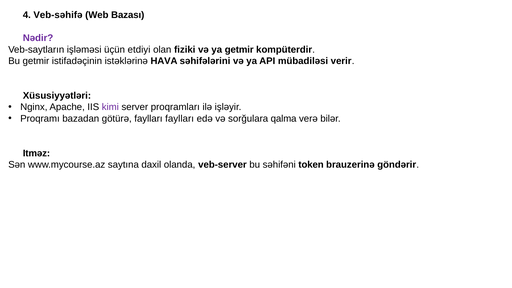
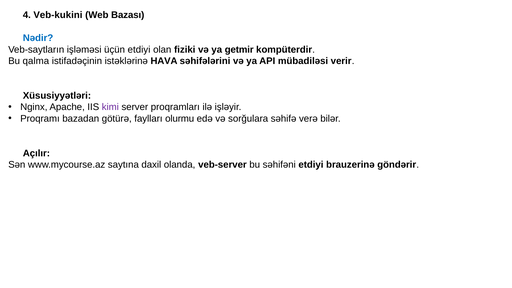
Veb-səhifə: Veb-səhifə -> Veb-kukini (58, 15)
Nədir colour: purple -> blue (38, 38)
Bu getmir: getmir -> qalma (36, 61)
faylları faylları: faylları -> olurmu (180, 119)
qalma: qalma -> səhifə (284, 119)
Itməz: Itməz -> Açılır (36, 153)
səhifəni token: token -> etdiyi (311, 165)
